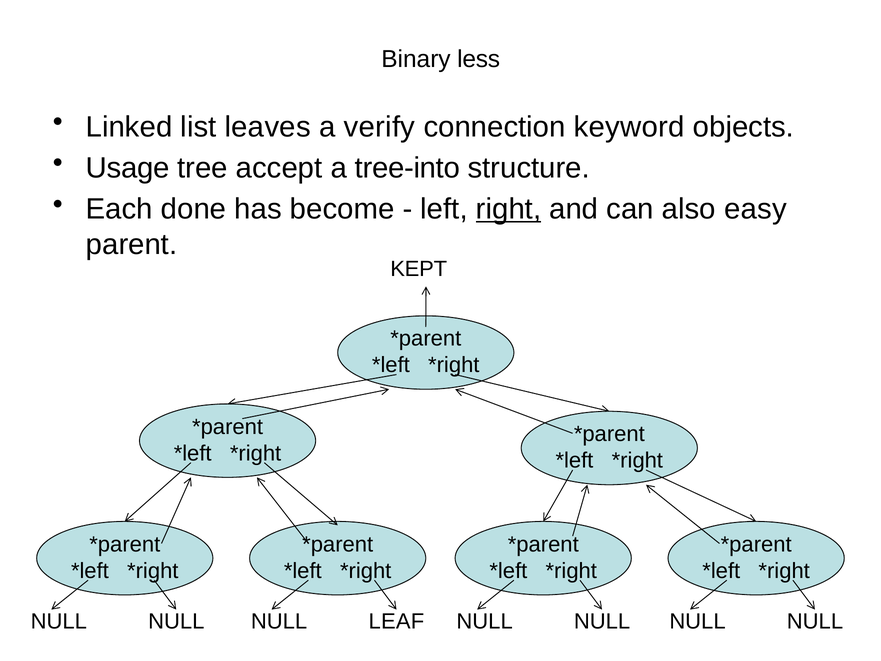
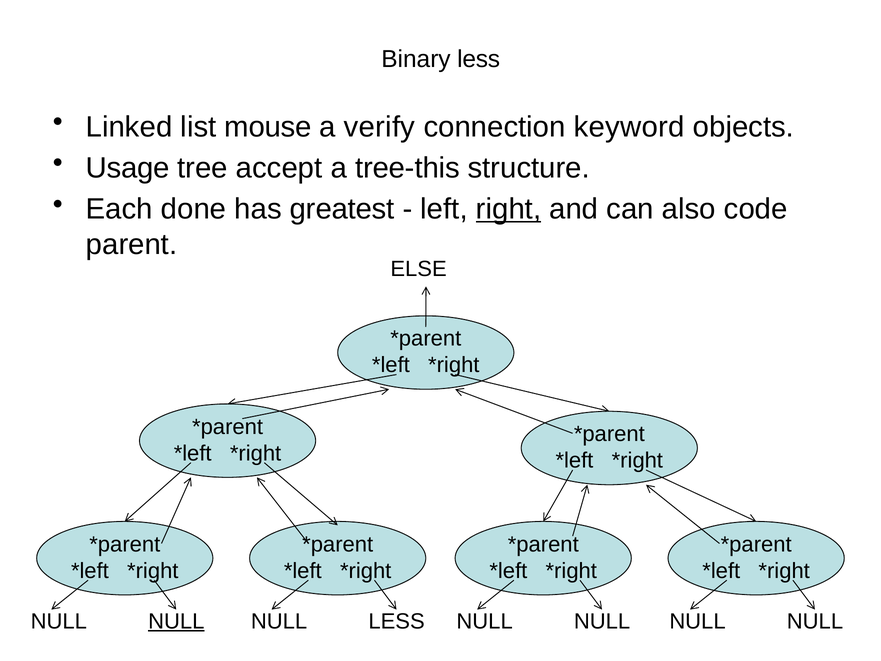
leaves: leaves -> mouse (268, 127)
tree-into: tree-into -> tree-this (407, 168)
become: become -> greatest (342, 209)
easy: easy -> code (756, 209)
KEPT: KEPT -> ELSE (419, 269)
NULL underline: none -> present (176, 621)
NULL LEAF: LEAF -> LESS (397, 621)
